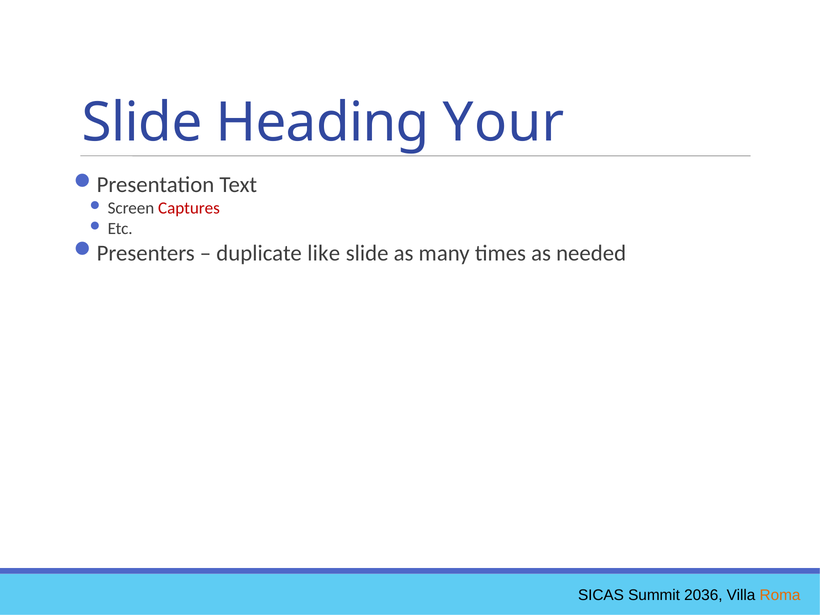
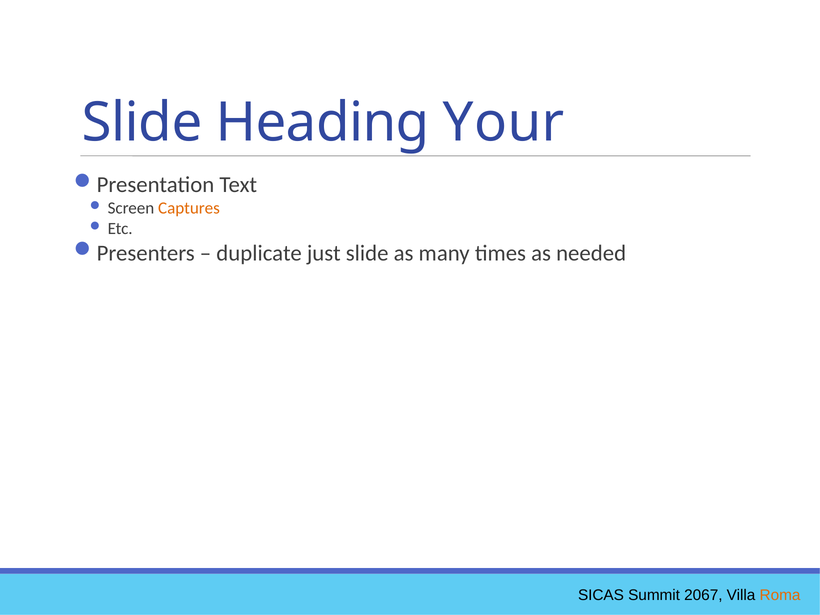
Captures colour: red -> orange (189, 208)
like: like -> just (324, 253)
2036: 2036 -> 2067 (703, 595)
